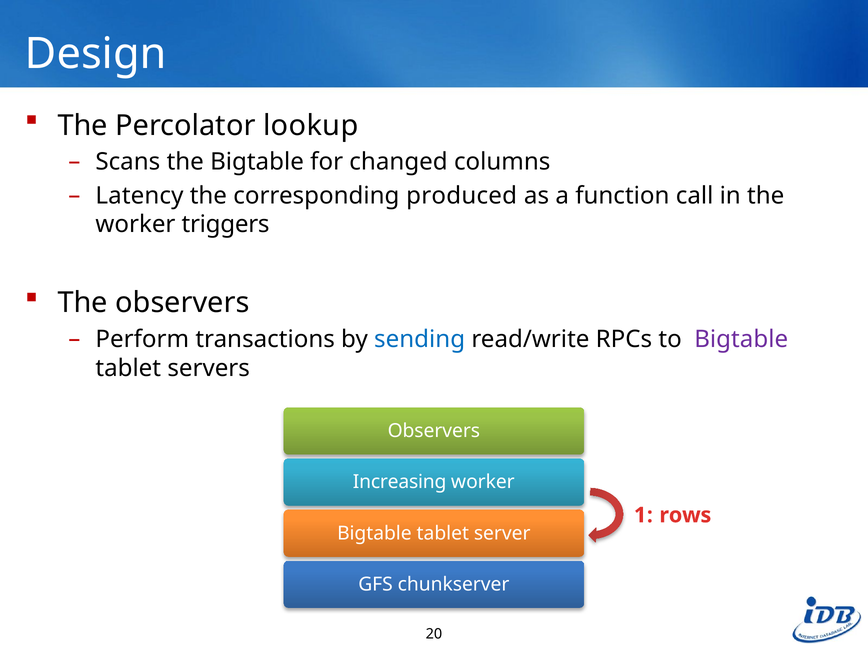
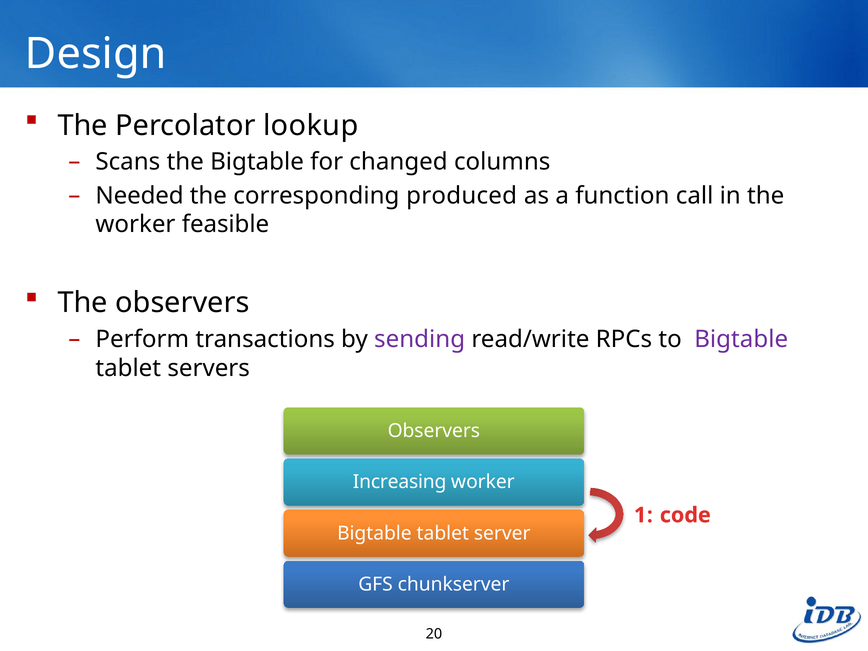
Latency: Latency -> Needed (140, 196)
triggers: triggers -> feasible (225, 224)
sending colour: blue -> purple (420, 339)
rows: rows -> code (685, 515)
